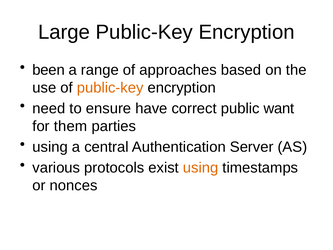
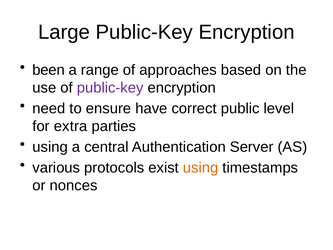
public-key colour: orange -> purple (110, 88)
want: want -> level (279, 108)
them: them -> extra (71, 126)
